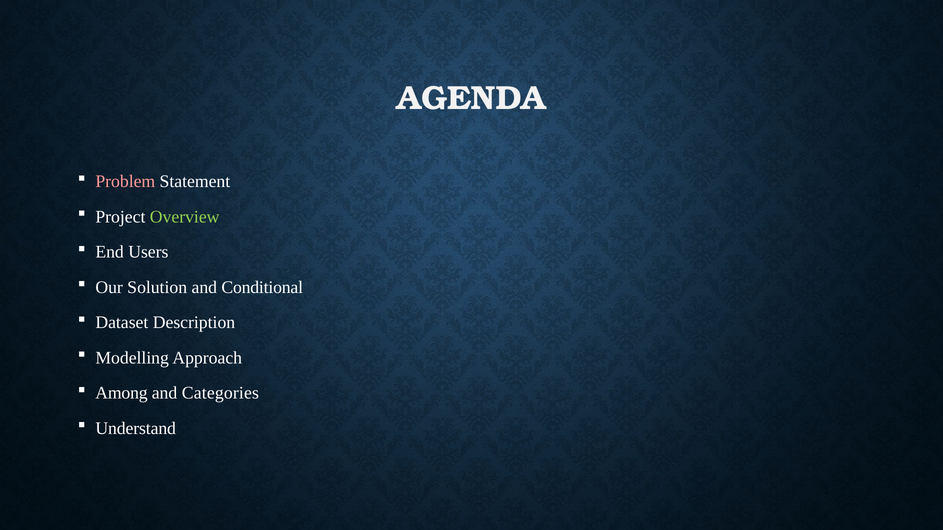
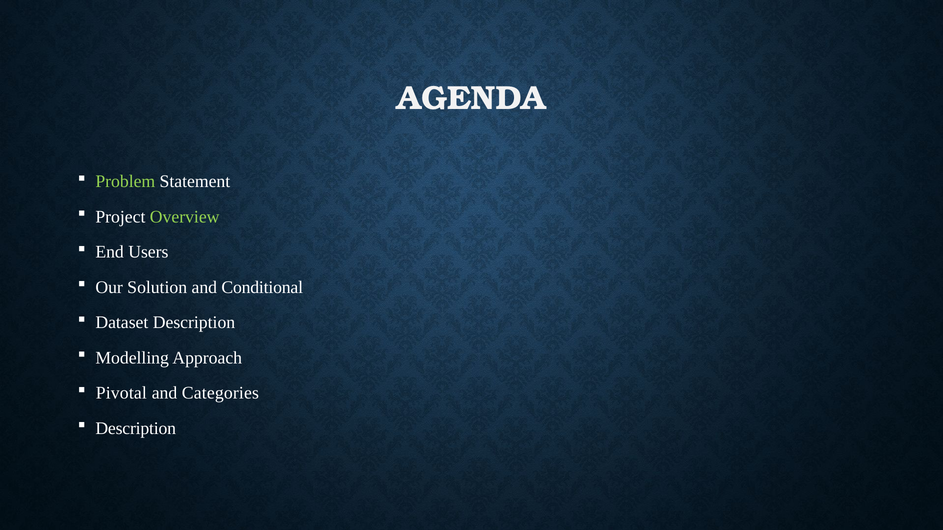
Problem colour: pink -> light green (125, 182)
Among: Among -> Pivotal (121, 393)
Understand: Understand -> Description (136, 429)
